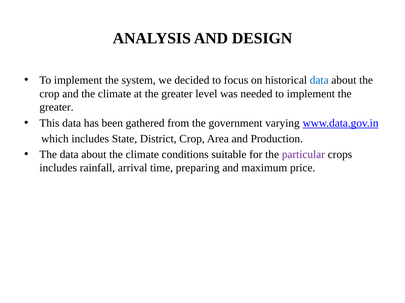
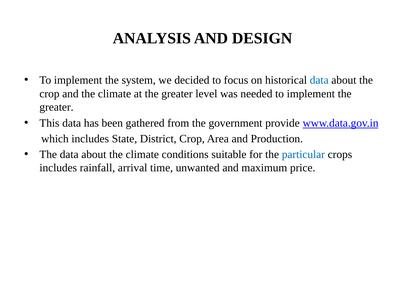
varying: varying -> provide (282, 123)
particular colour: purple -> blue (303, 155)
preparing: preparing -> unwanted (198, 168)
